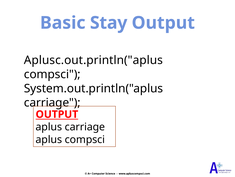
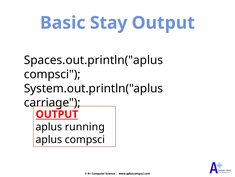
Aplusc.out.println("aplus: Aplusc.out.println("aplus -> Spaces.out.println("aplus (93, 60)
aplus carriage: carriage -> running (85, 126)
